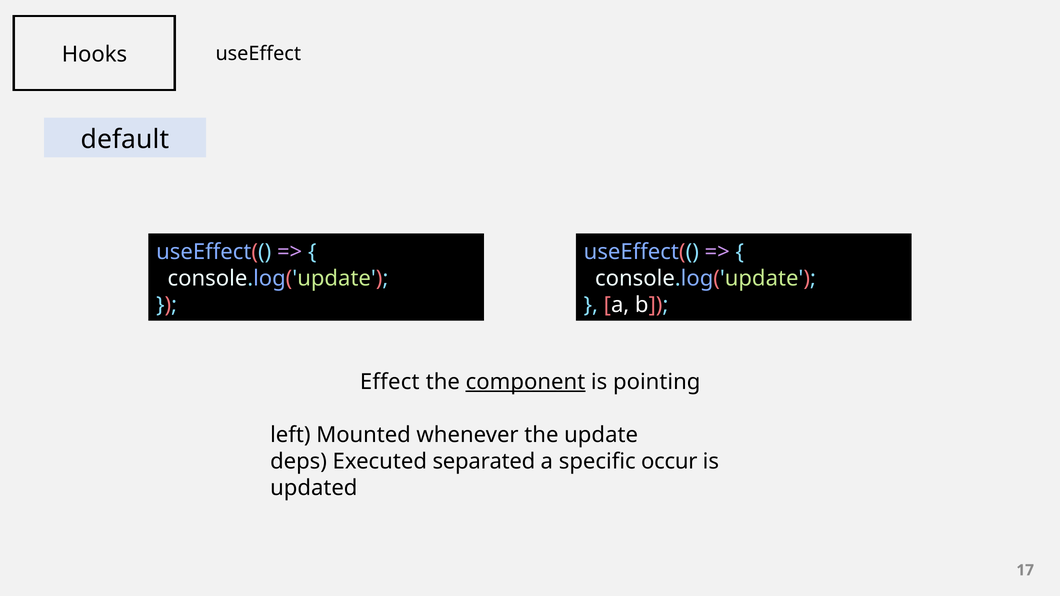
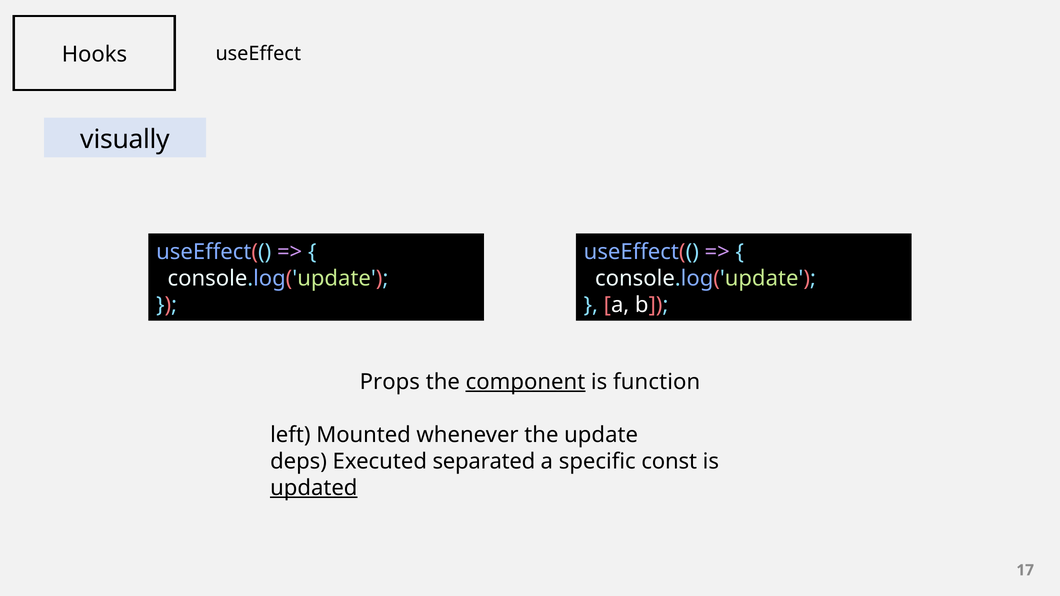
default: default -> visually (125, 139)
Effect: Effect -> Props (390, 382)
pointing: pointing -> function (657, 382)
occur: occur -> const (669, 462)
updated underline: none -> present (314, 488)
